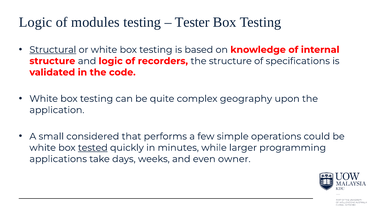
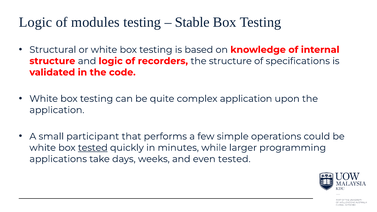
Tester: Tester -> Stable (192, 22)
Structural underline: present -> none (53, 50)
complex geography: geography -> application (246, 99)
considered: considered -> participant (93, 136)
even owner: owner -> tested (234, 159)
